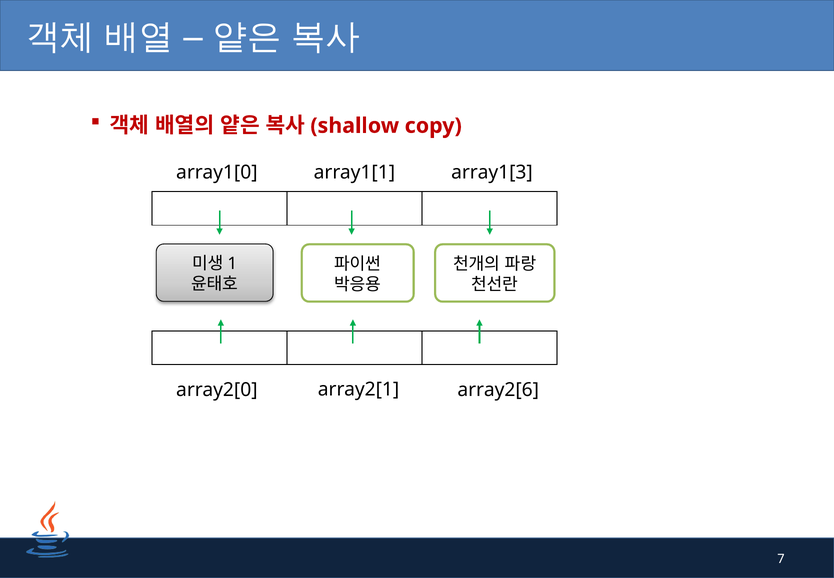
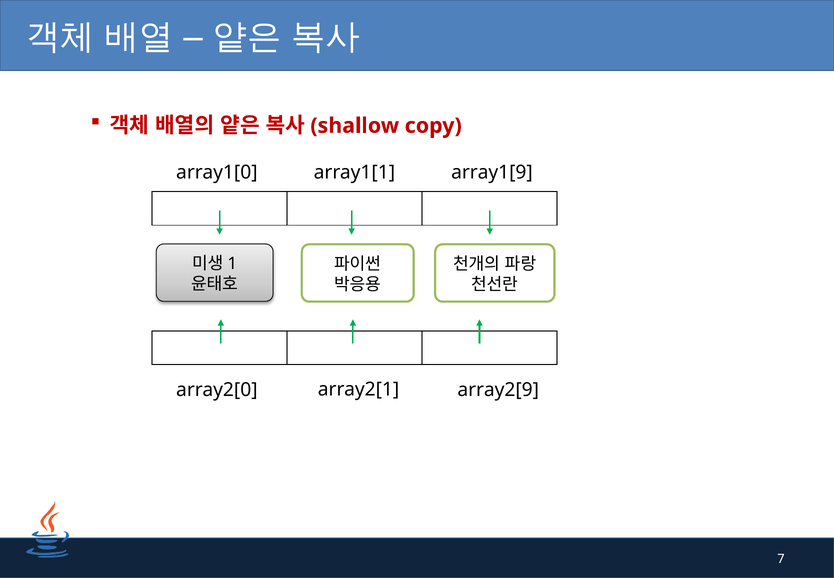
array1[3: array1[3 -> array1[9 (492, 172)
array2[6: array2[6 -> array2[9 (498, 389)
